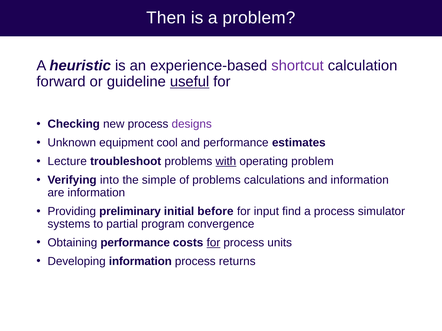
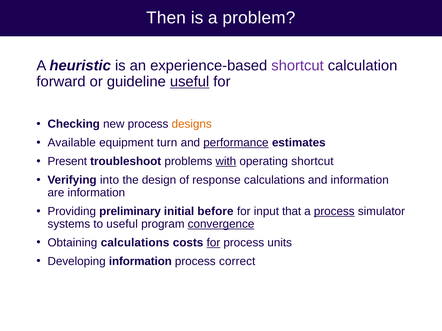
designs colour: purple -> orange (192, 124)
Unknown: Unknown -> Available (72, 143)
cool: cool -> turn (167, 143)
performance underline: none -> present (236, 143)
Lecture: Lecture -> Present (67, 162)
operating problem: problem -> shortcut (312, 162)
simple: simple -> design (159, 180)
of problems: problems -> response (216, 180)
find: find -> that (292, 212)
process underline: none -> present (334, 212)
to partial: partial -> useful (122, 224)
convergence underline: none -> present (221, 224)
Obtaining performance: performance -> calculations (135, 243)
returns: returns -> correct (237, 262)
